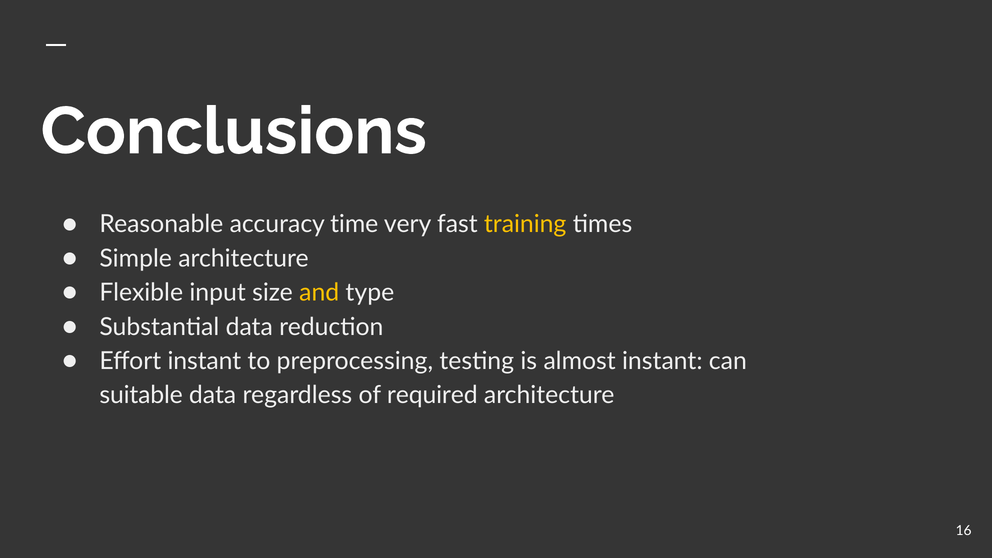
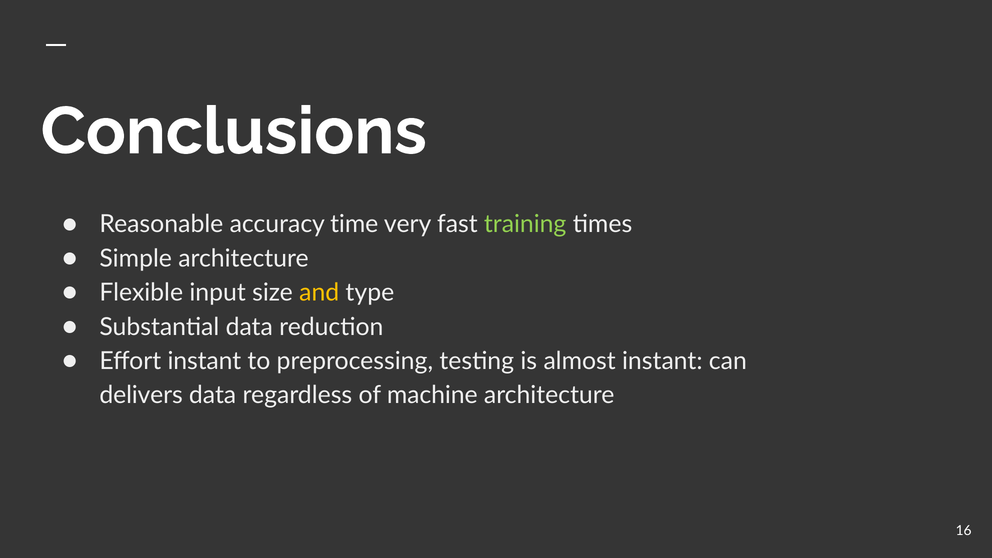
training colour: yellow -> light green (525, 224)
suitable: suitable -> delivers (141, 395)
required: required -> machine (432, 395)
